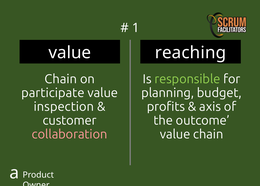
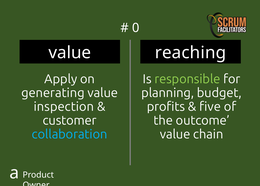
1: 1 -> 0 (136, 28)
Chain: Chain -> Apply (61, 79)
participate: participate -> generating (53, 92)
axis: axis -> five (210, 106)
collaboration colour: pink -> light blue (70, 134)
